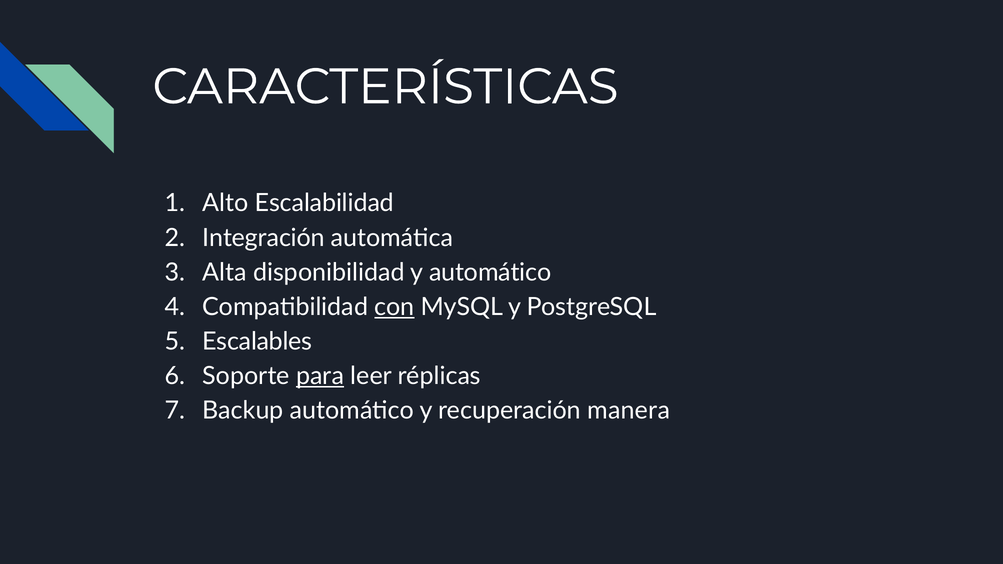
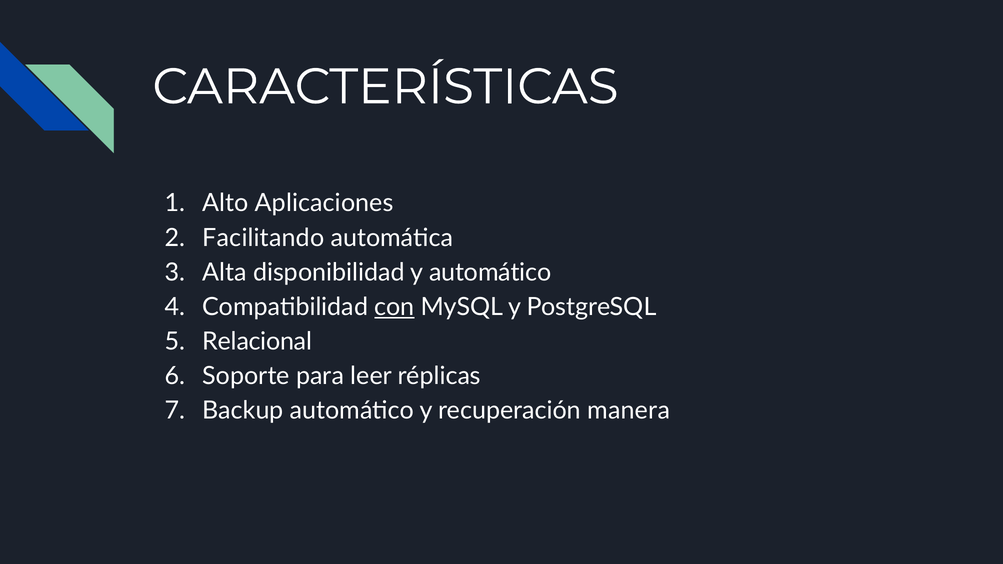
Escalabilidad: Escalabilidad -> Aplicaciones (324, 203)
Integración: Integración -> Facilitando (263, 238)
Escalables: Escalables -> Relacional (257, 342)
para underline: present -> none (320, 376)
